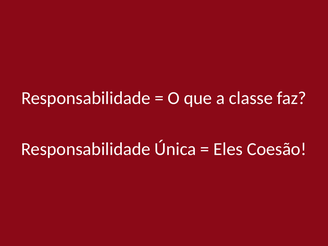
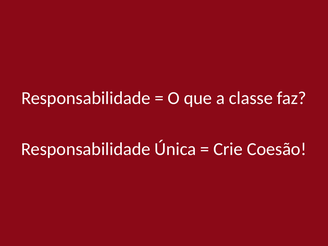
Eles: Eles -> Crie (228, 149)
